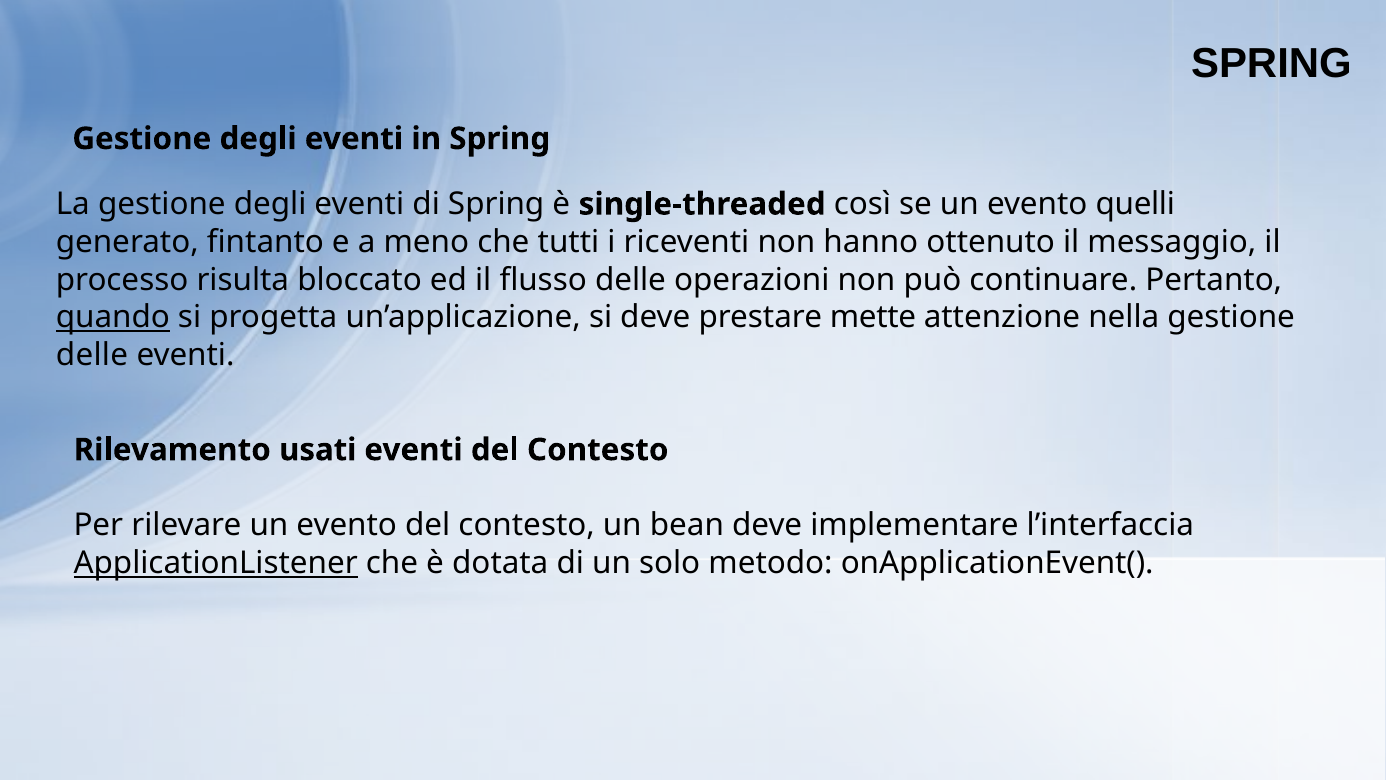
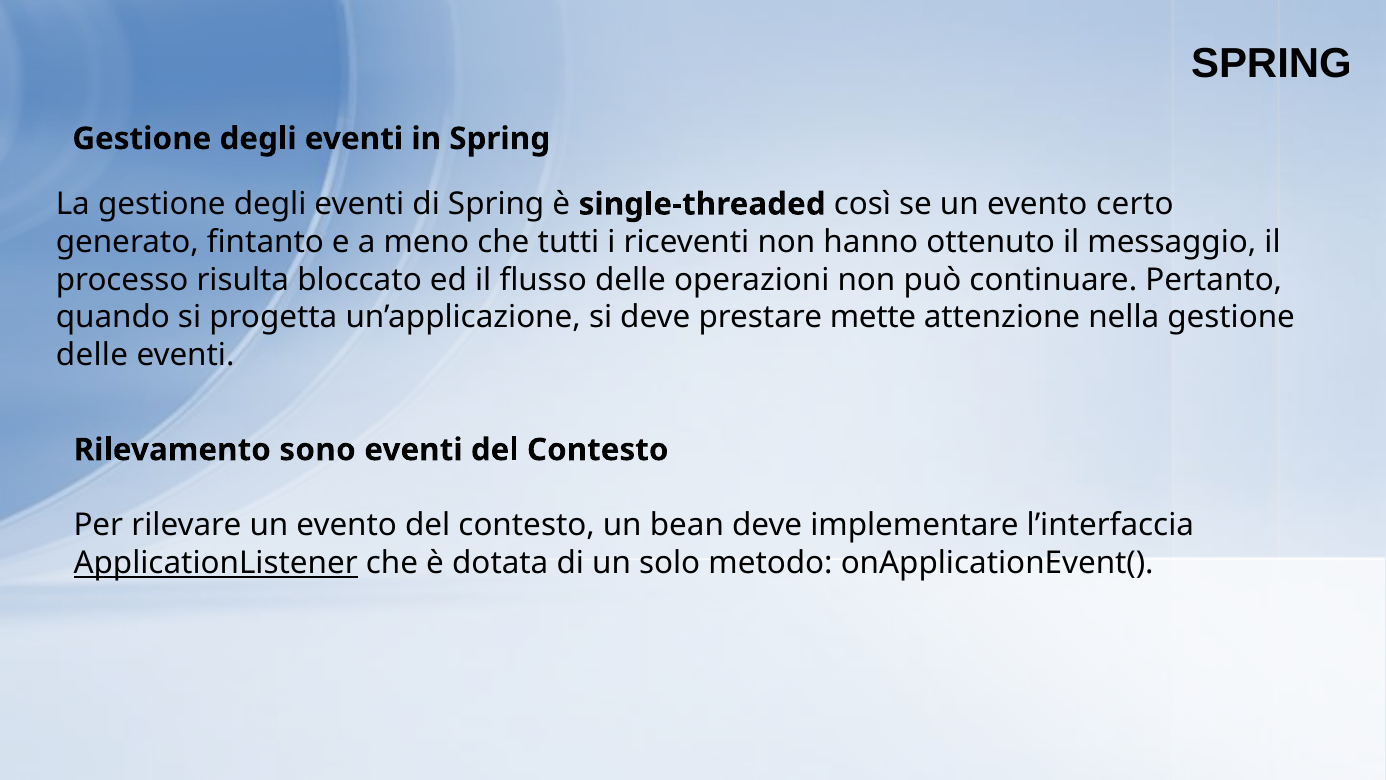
quelli: quelli -> certo (1135, 204)
quando underline: present -> none (113, 317)
usati: usati -> sono (318, 450)
